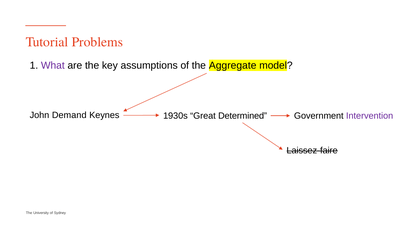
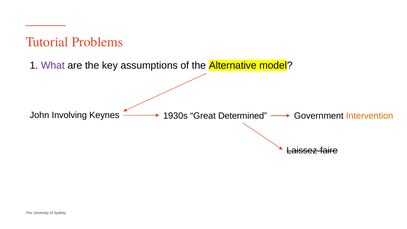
Aggregate: Aggregate -> Alternative (233, 66)
Demand: Demand -> Involving (69, 115)
Intervention colour: purple -> orange (370, 116)
